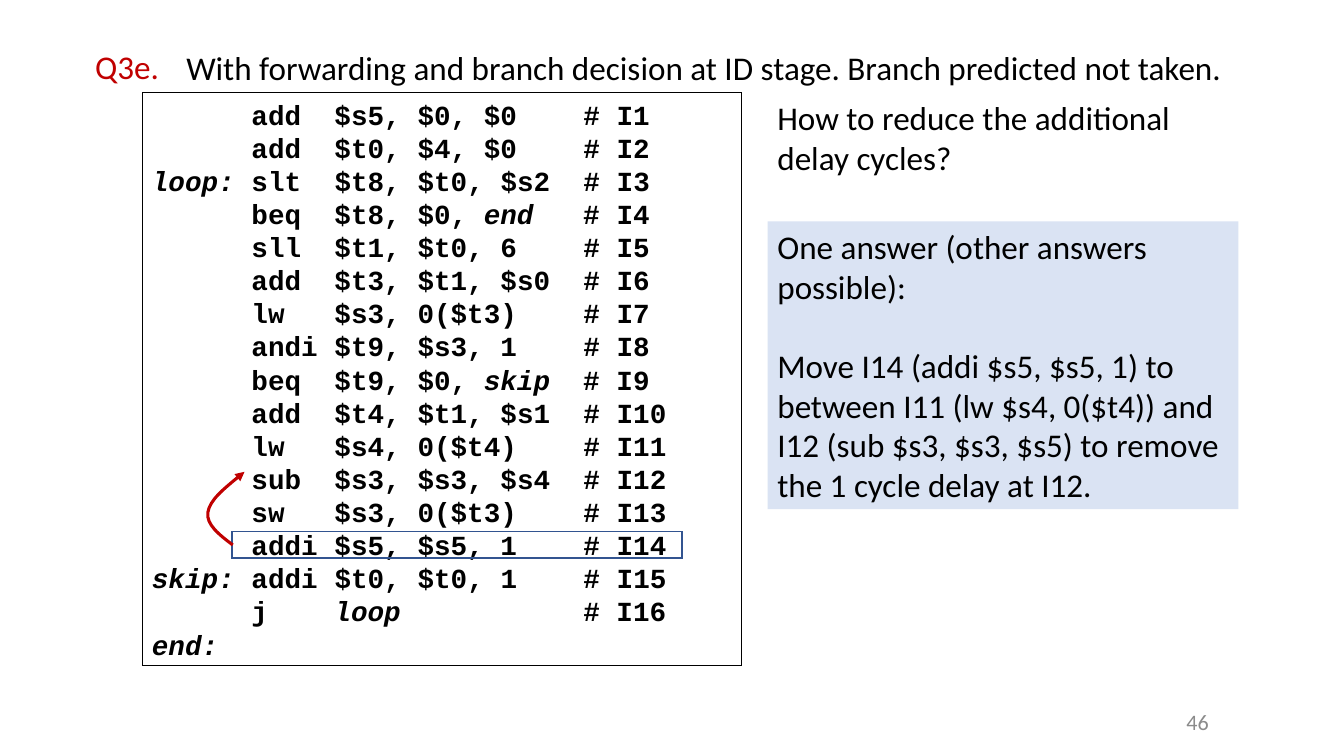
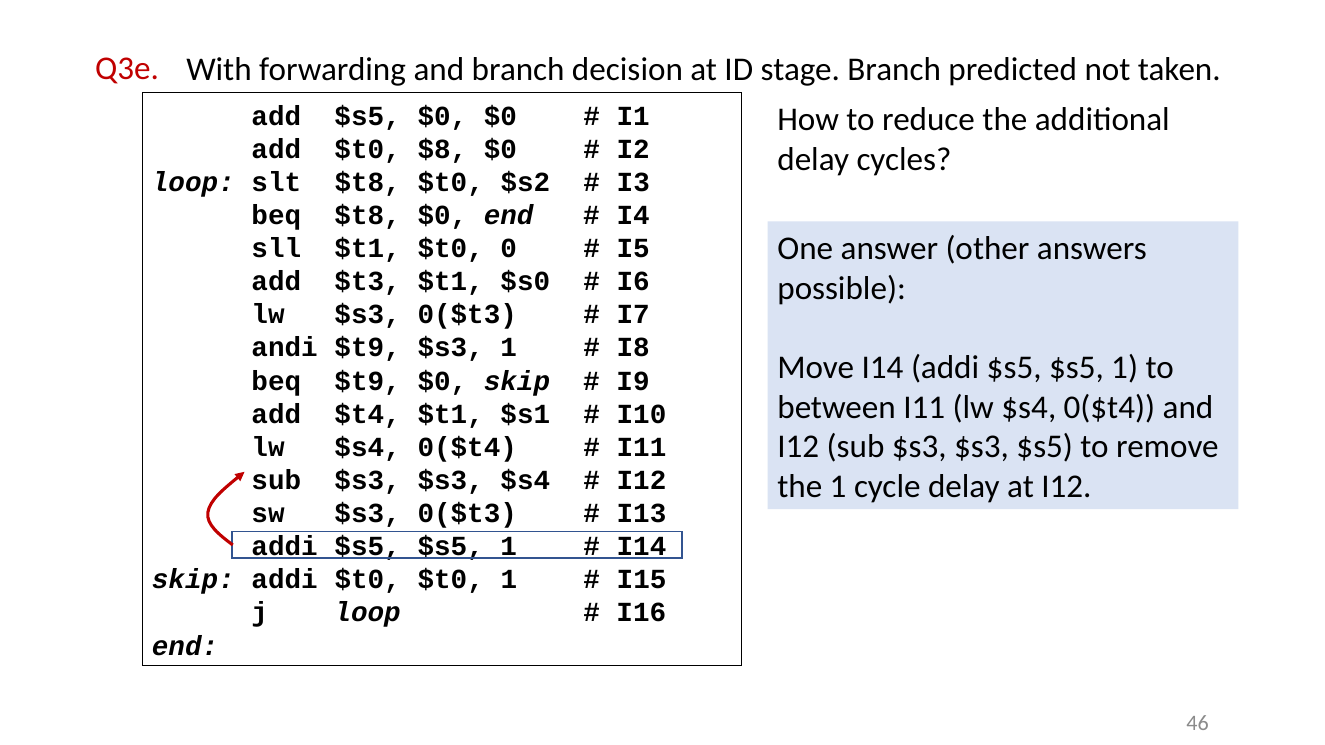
$4: $4 -> $8 (442, 149)
6: 6 -> 0 (509, 249)
